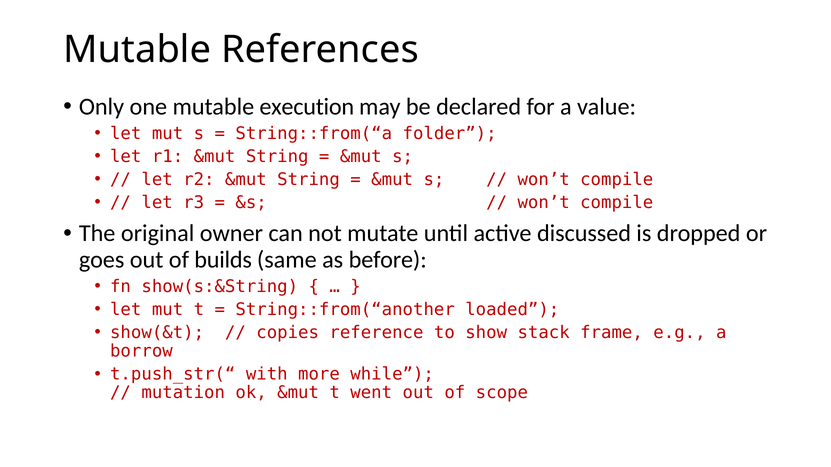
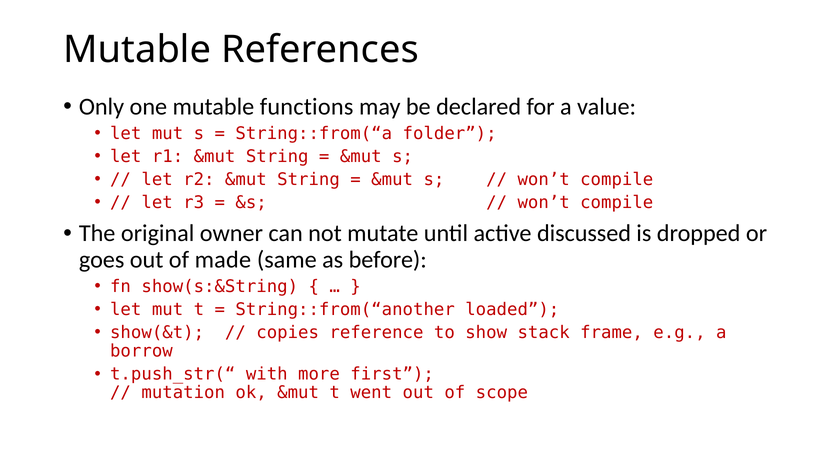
execution: execution -> functions (307, 107)
builds: builds -> made (223, 260)
while: while -> first (392, 374)
